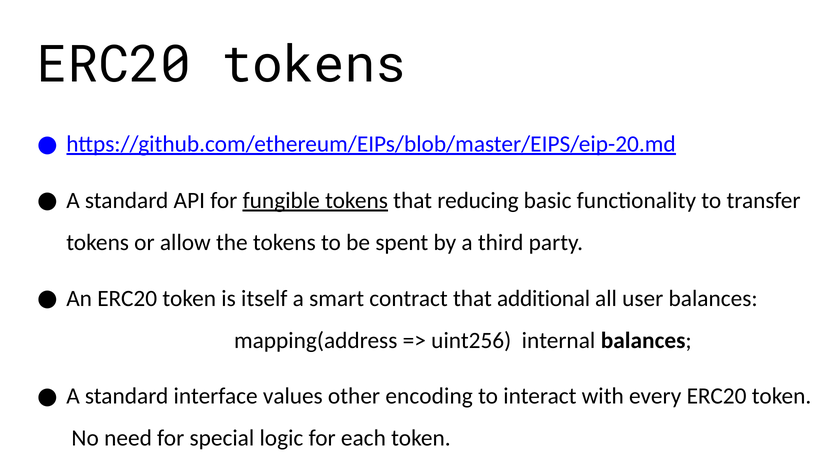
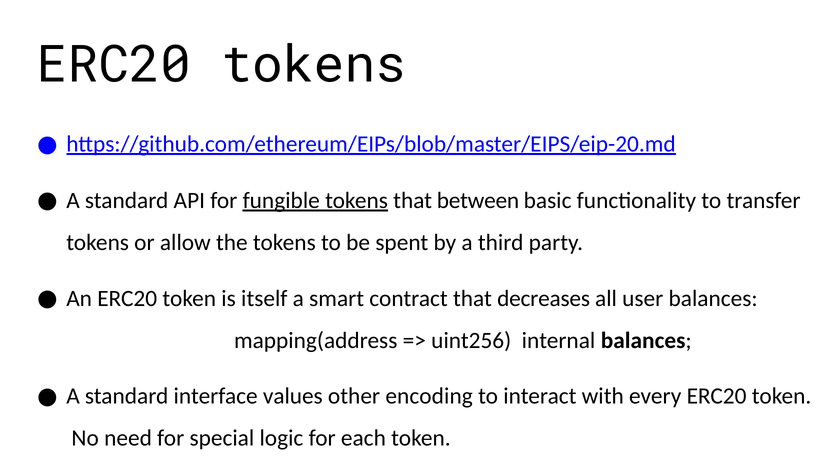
reducing: reducing -> between (478, 201)
additional: additional -> decreases (544, 298)
